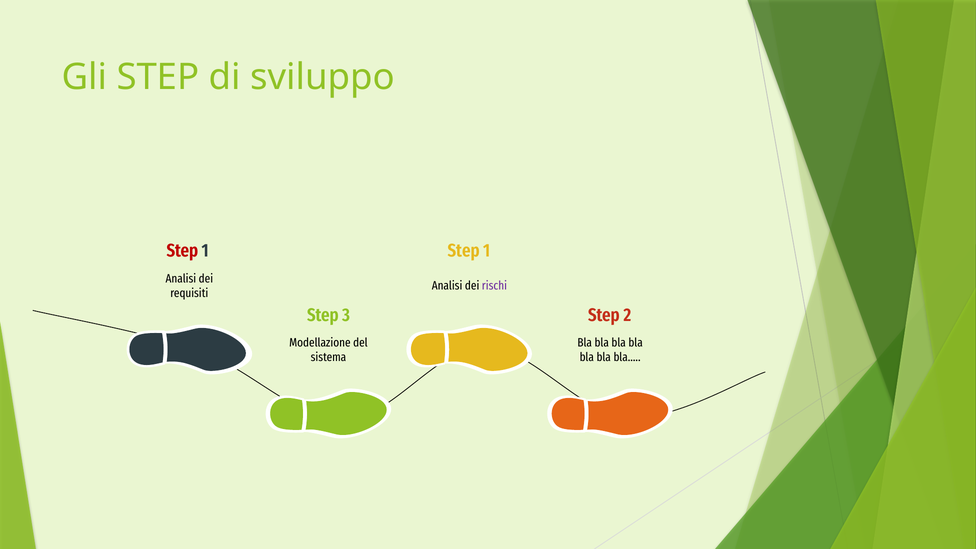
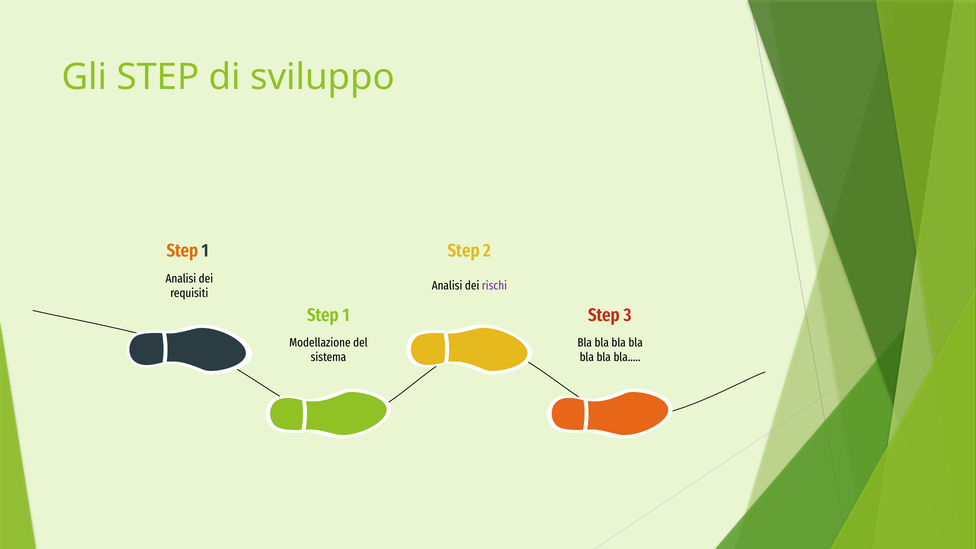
Step colour: red -> orange (182, 251)
1: 1 -> 2 (487, 251)
3: 3 -> 1 (346, 315)
2: 2 -> 3 (628, 315)
